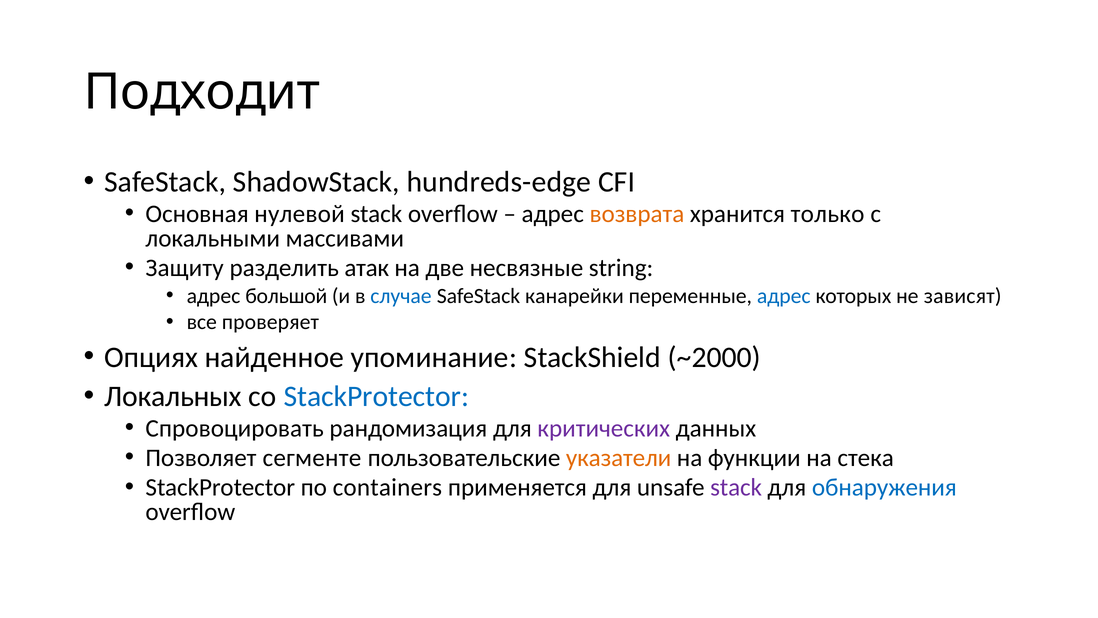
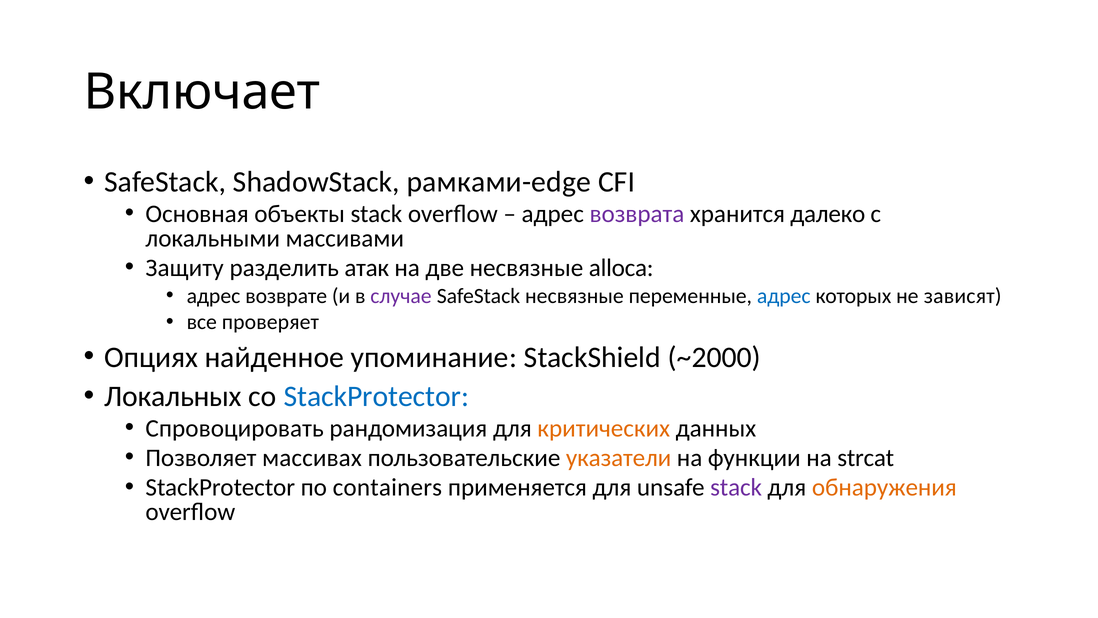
Подходит: Подходит -> Включает (202, 92)
hundreds-edge: hundreds-edge -> рамками-edge (499, 182)
нулевой: нулевой -> объекты (300, 214)
возврата colour: orange -> purple (637, 214)
только: только -> далеко (828, 214)
string: string -> alloca (621, 268)
большой: большой -> возврате (286, 296)
случае colour: blue -> purple (401, 296)
SafeStack канарейки: канарейки -> несвязные (574, 296)
критических colour: purple -> orange (604, 428)
сегменте: сегменте -> массивах (312, 458)
стека: стека -> strcat (866, 458)
обнаружения colour: blue -> orange (884, 487)
